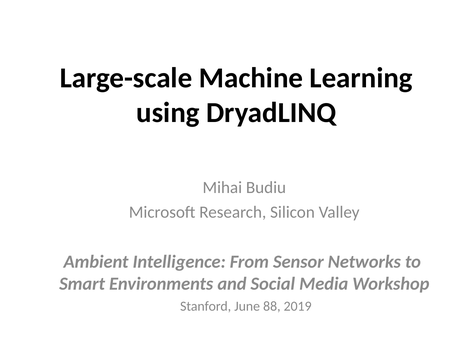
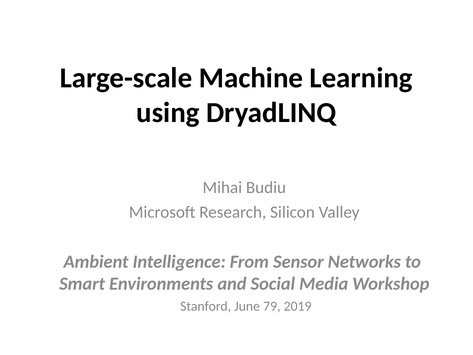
88: 88 -> 79 (272, 306)
